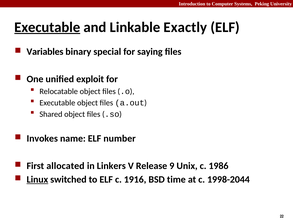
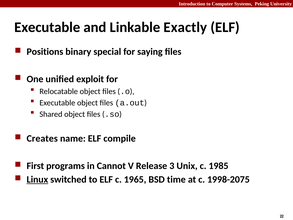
Executable underline: present -> none (47, 27)
Variables: Variables -> Positions (45, 52)
Invokes: Invokes -> Creates (42, 138)
number: number -> compile (120, 138)
allocated: allocated -> programs (66, 166)
Linkers: Linkers -> Cannot (111, 166)
9: 9 -> 3 (172, 166)
1986: 1986 -> 1985 (219, 166)
1916: 1916 -> 1965 (135, 179)
1998-2044: 1998-2044 -> 1998-2075 (228, 179)
